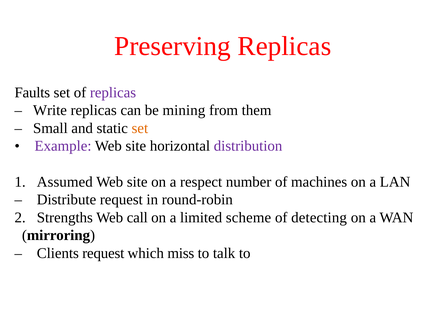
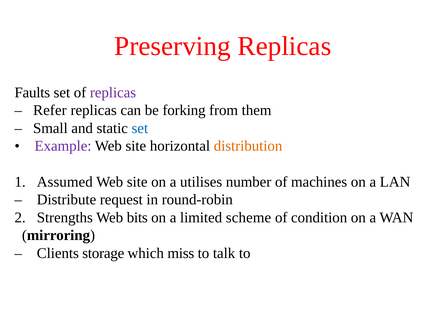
Write: Write -> Refer (50, 110)
mining: mining -> forking (184, 110)
set colour: orange -> blue (140, 128)
distribution colour: purple -> orange (248, 146)
respect: respect -> utilises (201, 182)
call: call -> bits (137, 217)
detecting: detecting -> condition (319, 217)
Clients request: request -> storage (103, 253)
